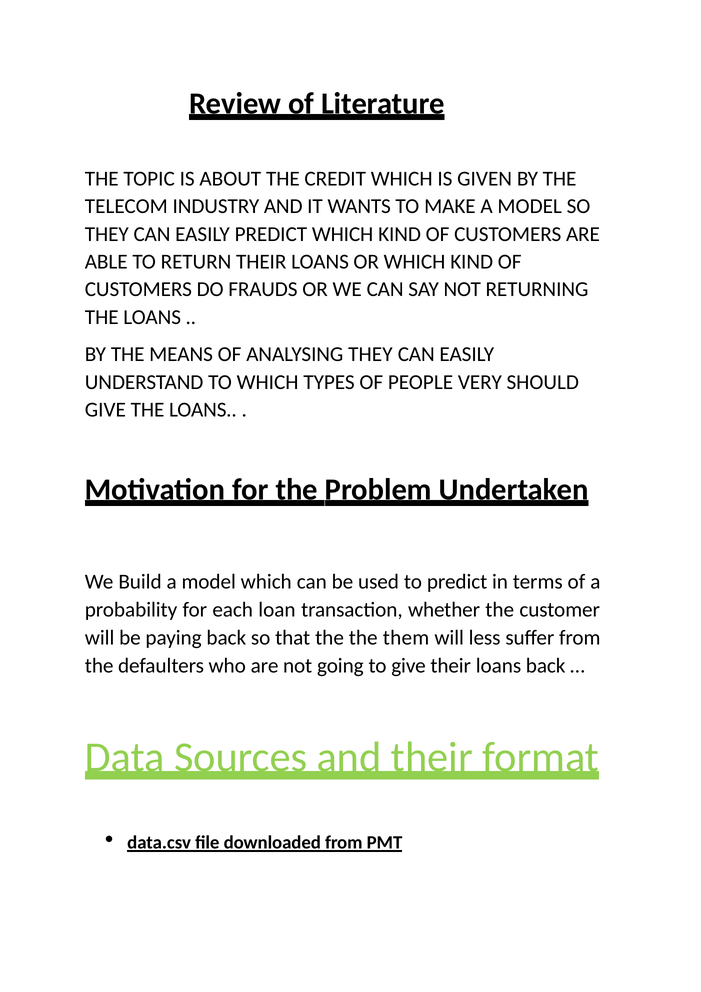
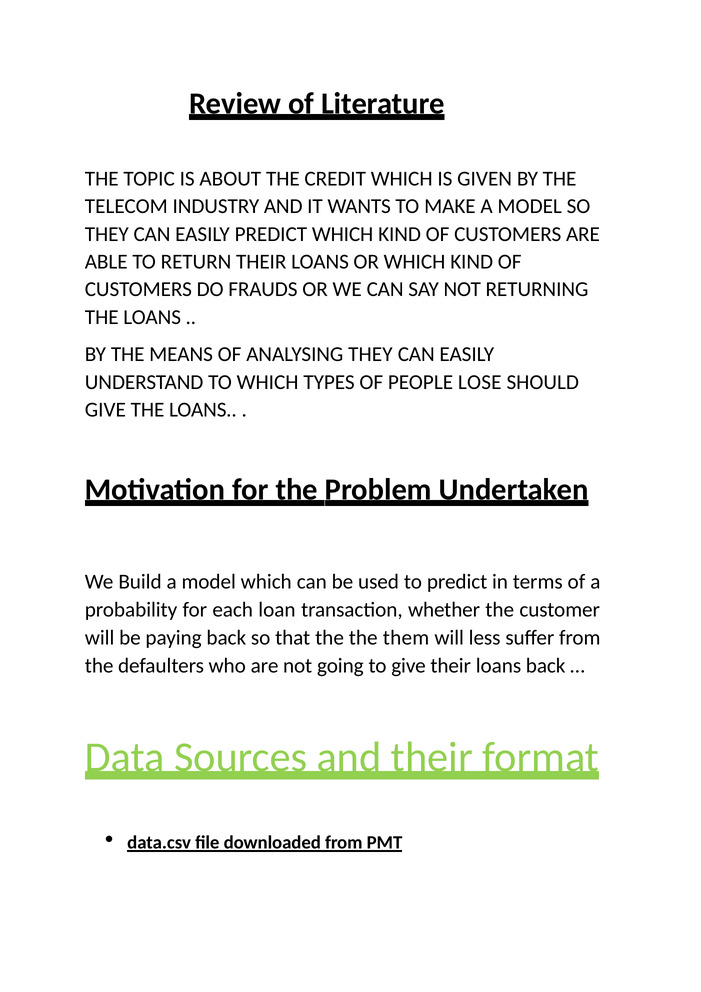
VERY: VERY -> LOSE (480, 382)
